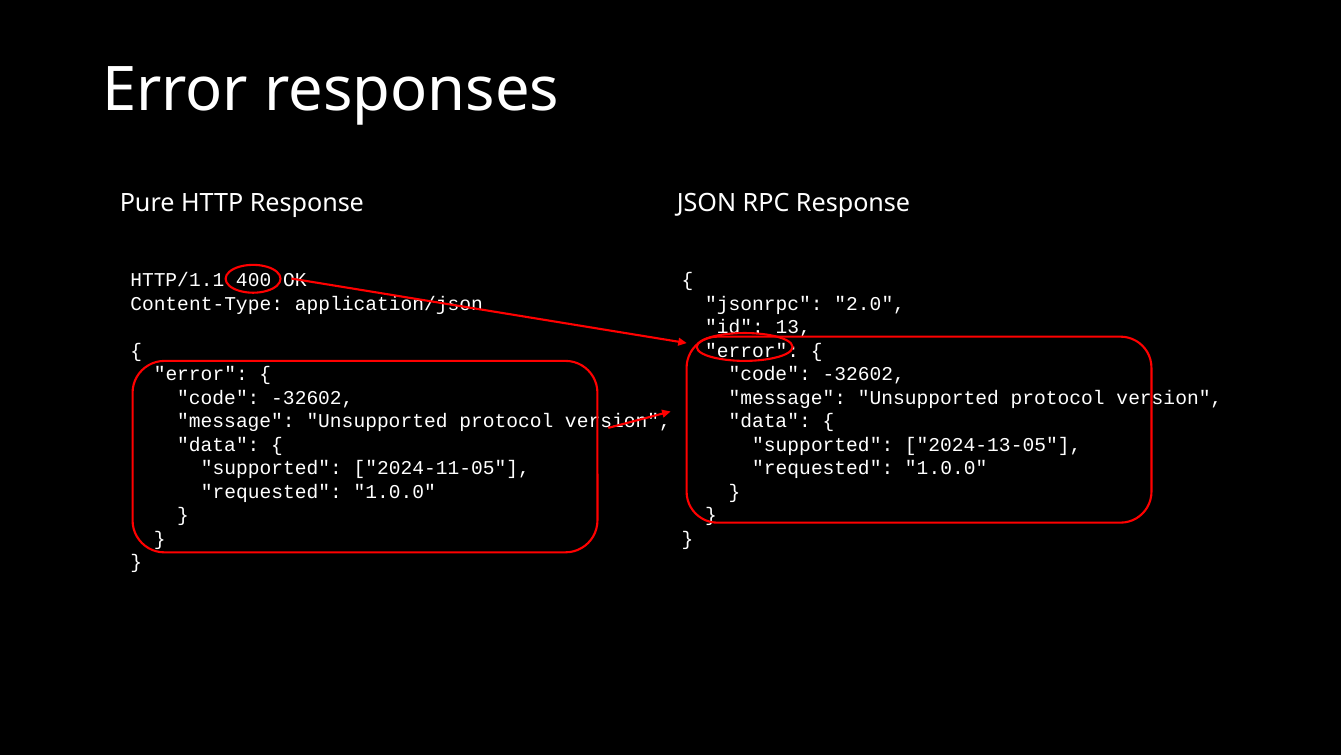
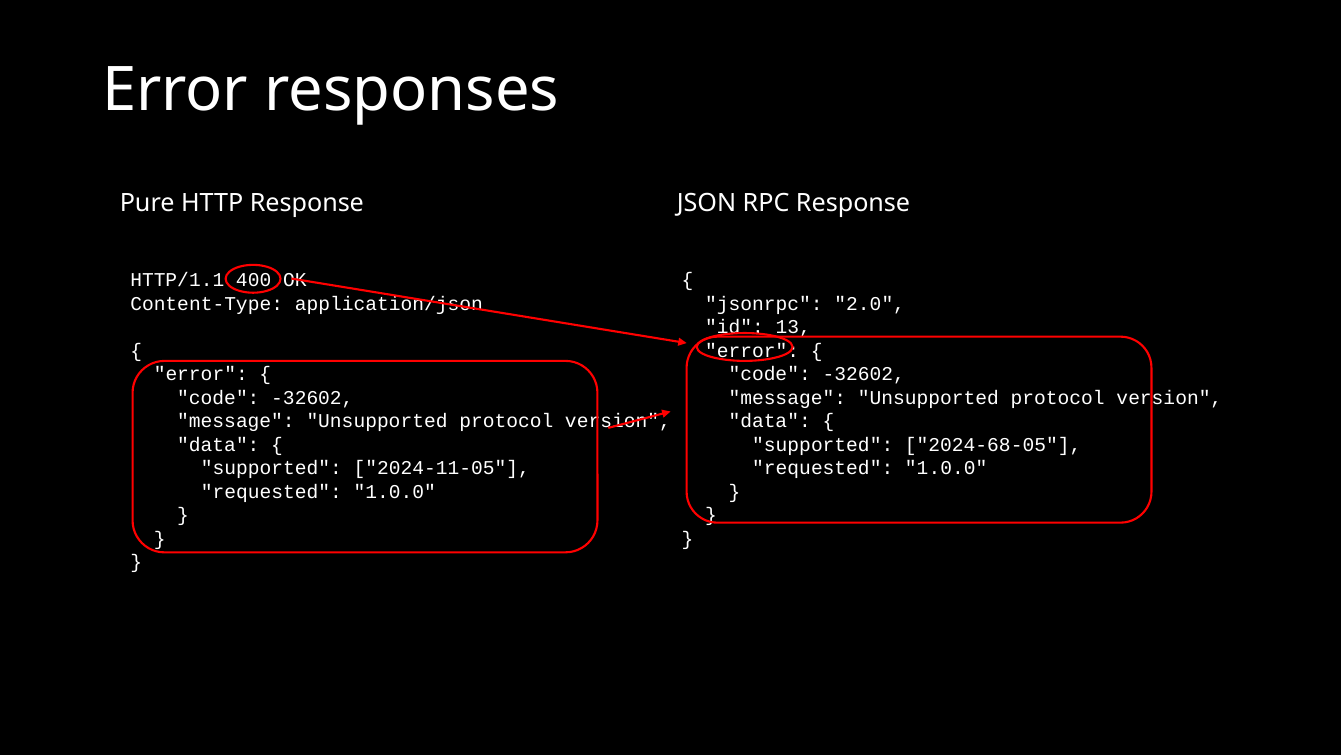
2024-13-05: 2024-13-05 -> 2024-68-05 (993, 444)
